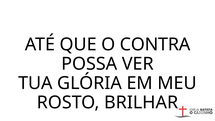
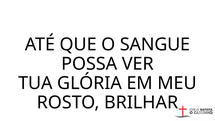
CONTRA: CONTRA -> SANGUE (155, 44)
